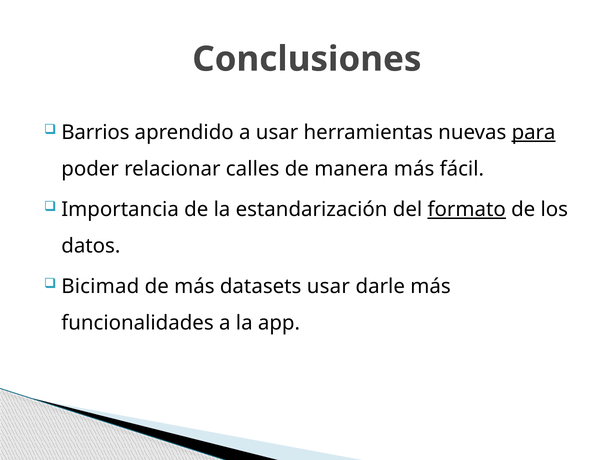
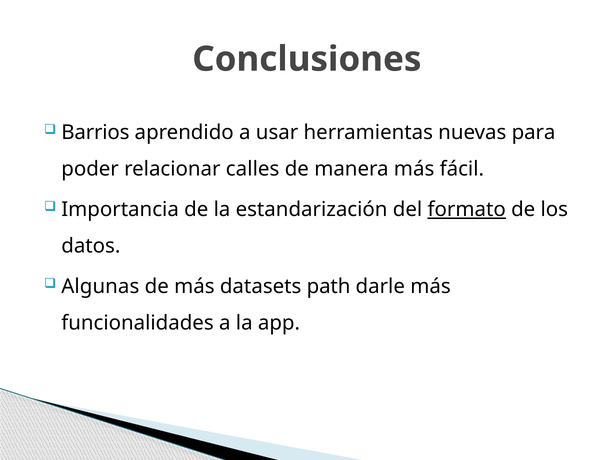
para underline: present -> none (534, 133)
Bicimad: Bicimad -> Algunas (100, 287)
datasets usar: usar -> path (329, 287)
